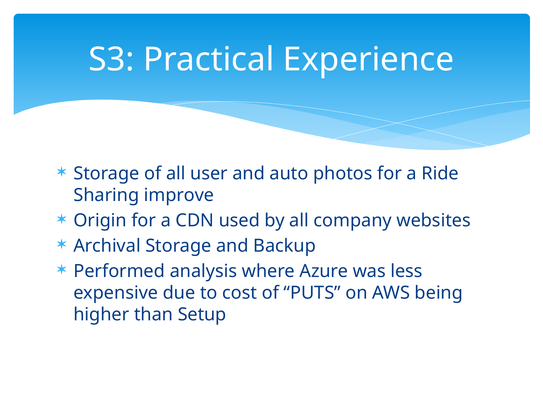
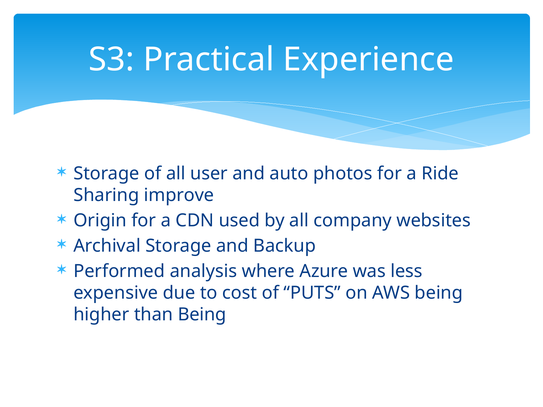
than Setup: Setup -> Being (202, 315)
